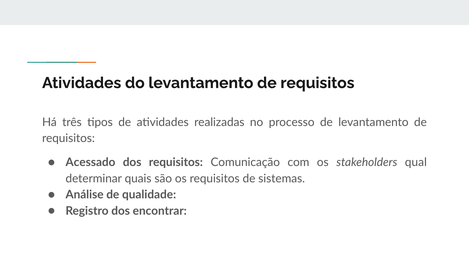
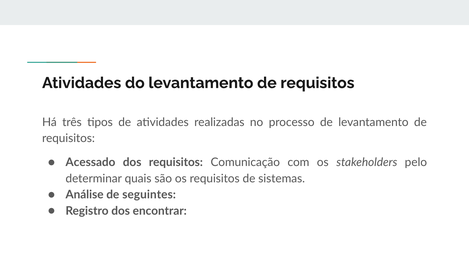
qual: qual -> pelo (416, 162)
qualidade: qualidade -> seguintes (149, 195)
